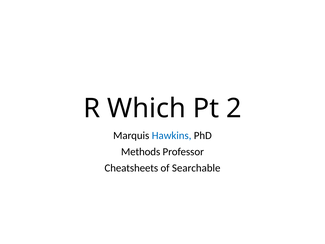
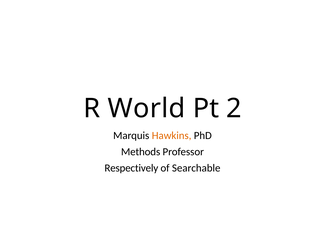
Which: Which -> World (146, 108)
Hawkins colour: blue -> orange (172, 135)
Cheatsheets: Cheatsheets -> Respectively (131, 168)
